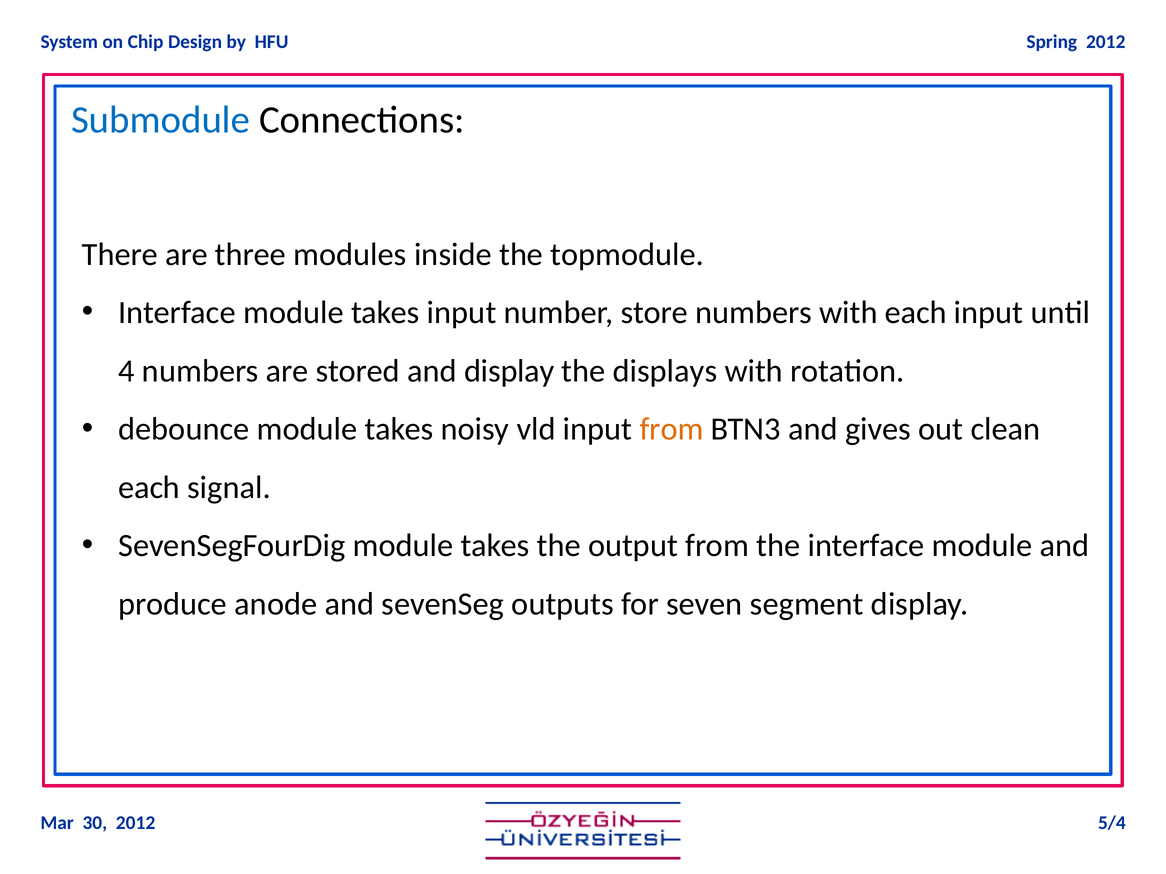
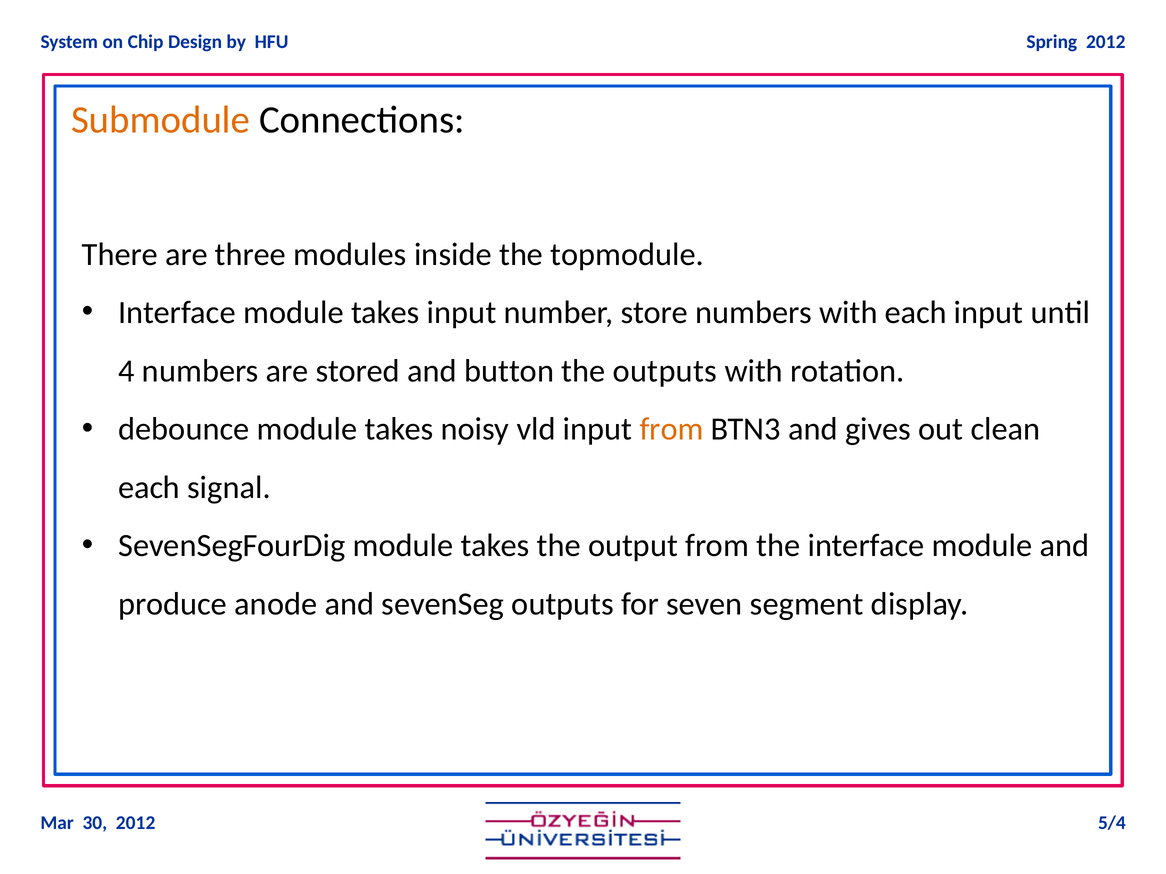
Submodule colour: blue -> orange (161, 120)
and display: display -> button (509, 371)
the displays: displays -> outputs (665, 371)
